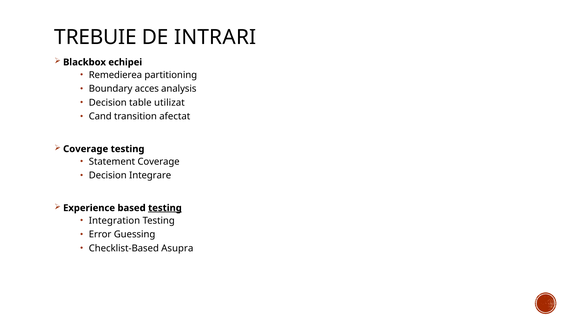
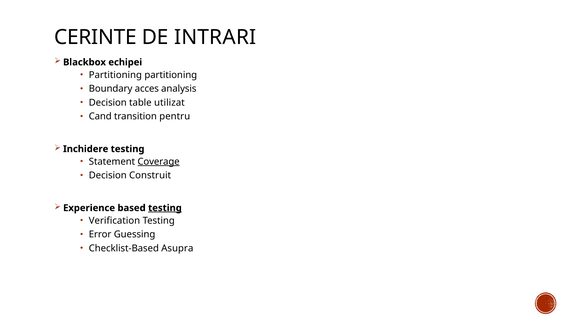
TREBUIE: TREBUIE -> CERINTE (96, 37)
Remedierea: Remedierea -> Partitioning (115, 75)
afectat: afectat -> pentru (175, 116)
Coverage: Coverage -> Inchidere (86, 149)
Coverage underline: none -> present (159, 161)
Integrare: Integrare -> Construit (150, 175)
Integration: Integration -> Verification (114, 220)
